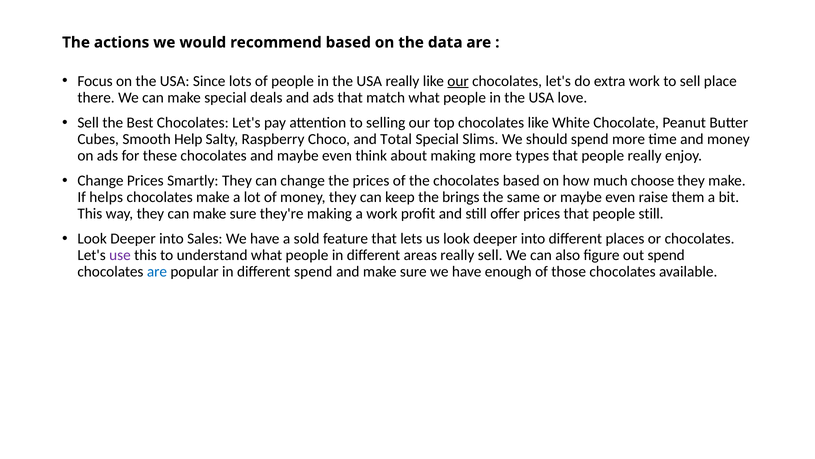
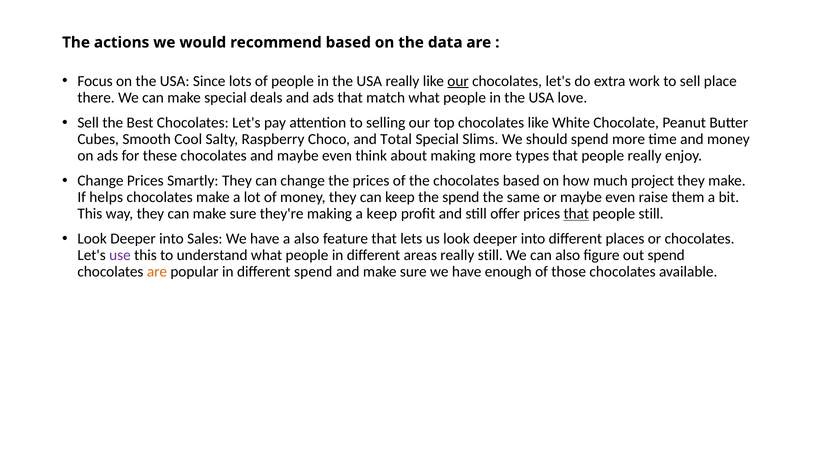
Help: Help -> Cool (188, 139)
choose: choose -> project (653, 180)
the brings: brings -> spend (461, 197)
a work: work -> keep (382, 213)
that underline: none -> present (576, 213)
a sold: sold -> also (307, 238)
really sell: sell -> still (490, 255)
are colour: blue -> orange (157, 271)
